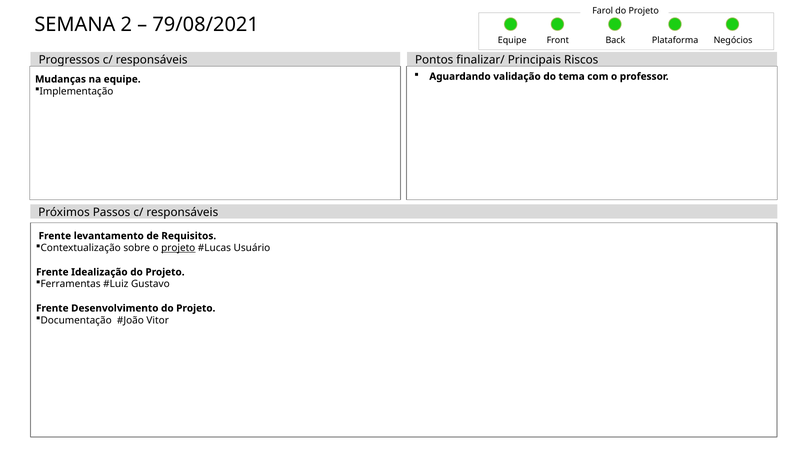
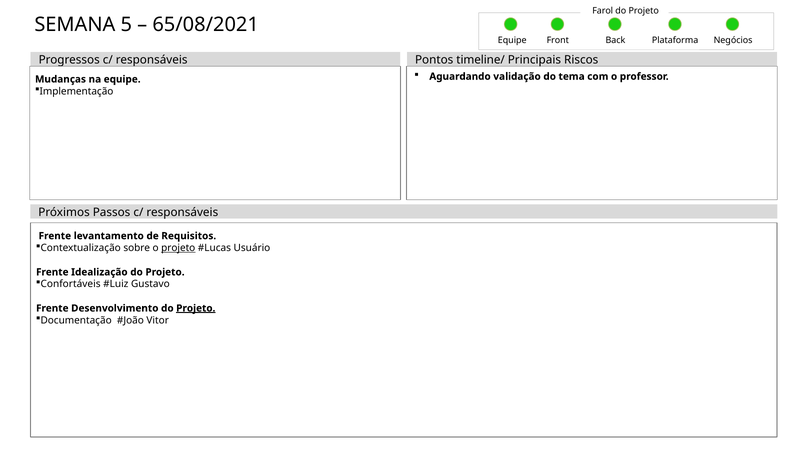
2: 2 -> 5 (126, 25)
79/08/2021: 79/08/2021 -> 65/08/2021 (206, 25)
finalizar/: finalizar/ -> timeline/ (481, 60)
Ferramentas: Ferramentas -> Confortáveis (71, 284)
Projeto underline: none -> present (196, 308)
